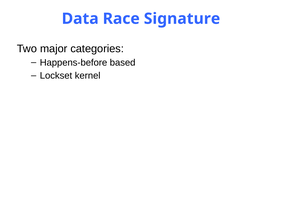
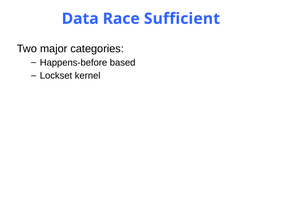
Signature: Signature -> Sufficient (182, 19)
